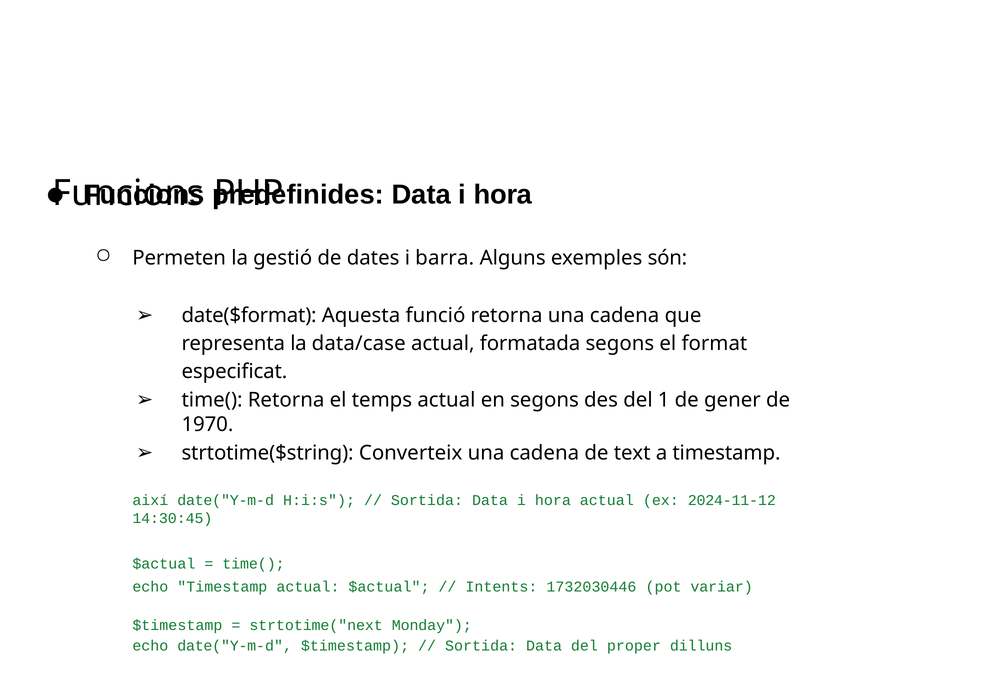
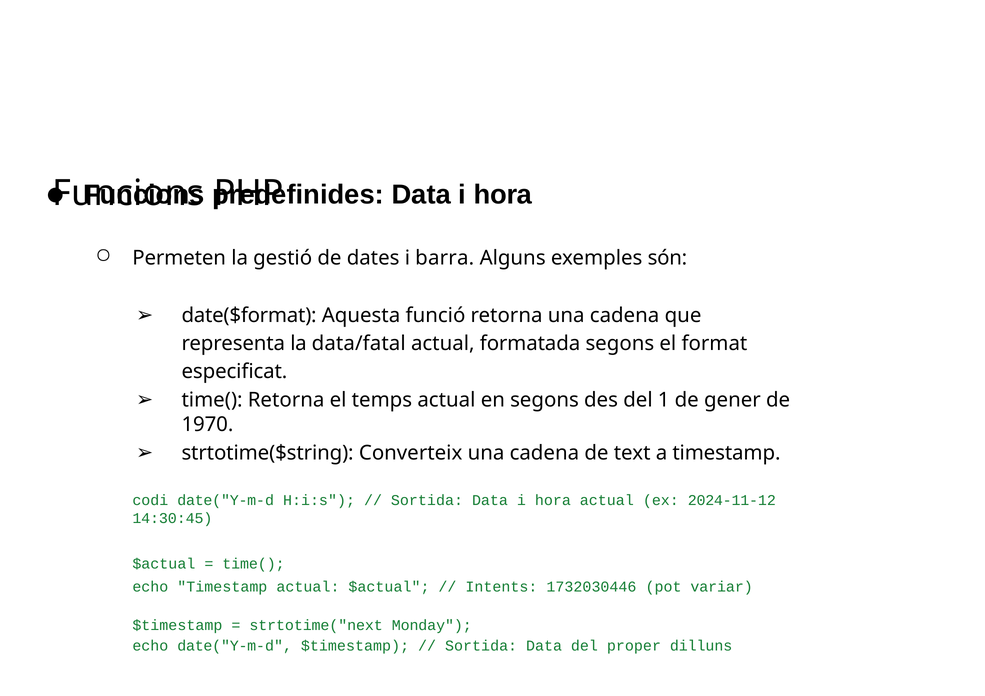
data/case: data/case -> data/fatal (359, 344)
així: així -> codi (150, 501)
